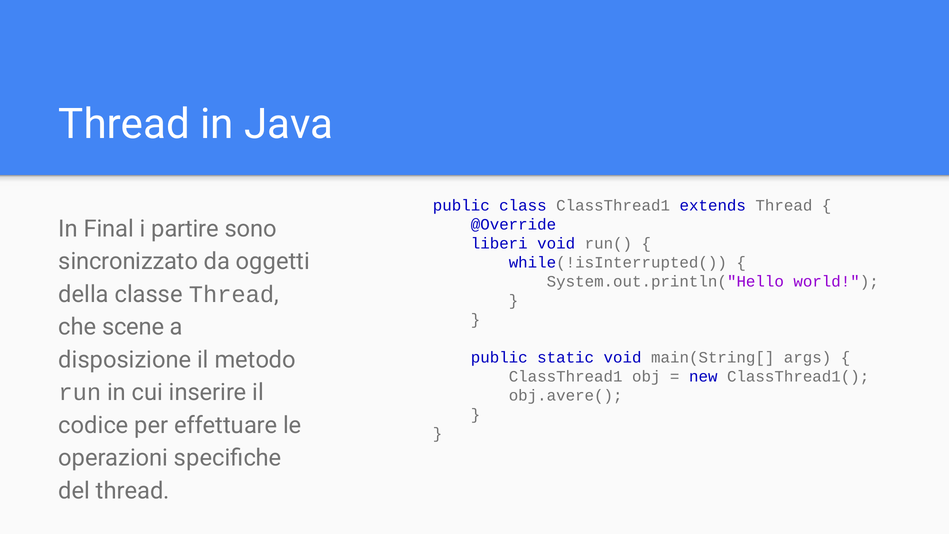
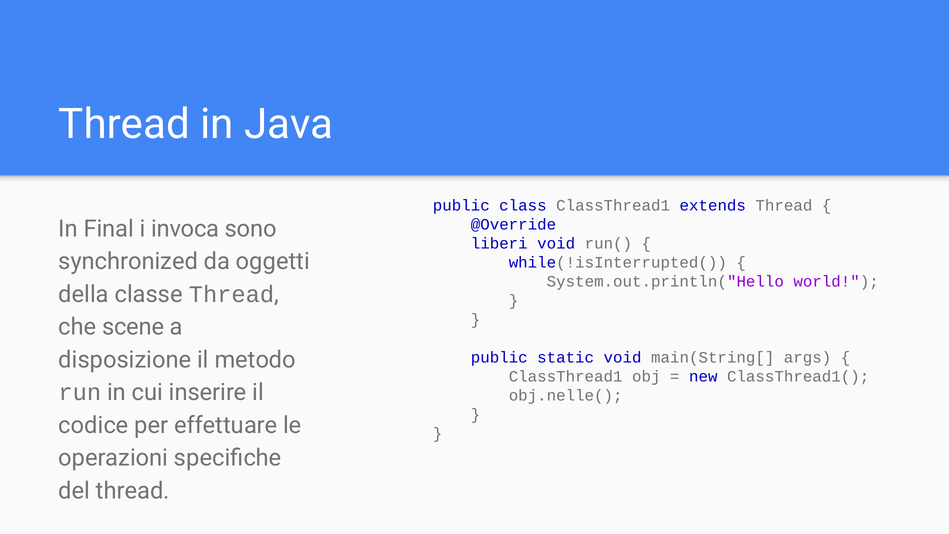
partire: partire -> invoca (185, 229)
sincronizzato: sincronizzato -> synchronized (128, 262)
obj.avere(: obj.avere( -> obj.nelle( (566, 395)
